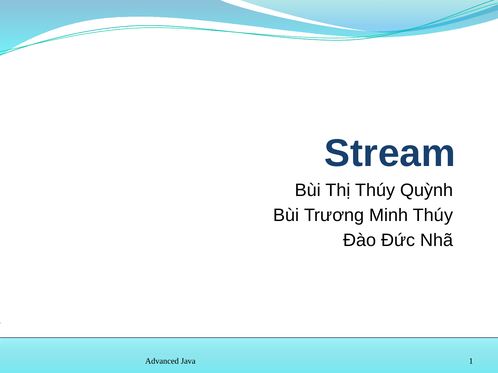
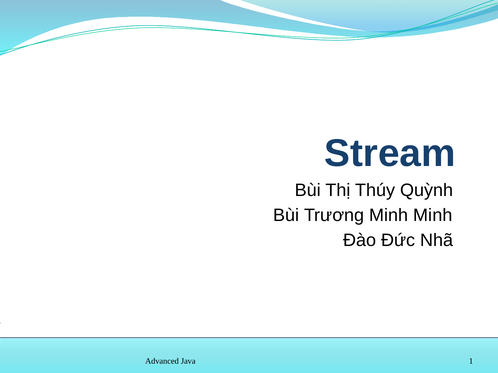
Minh Thúy: Thúy -> Minh (433, 216)
